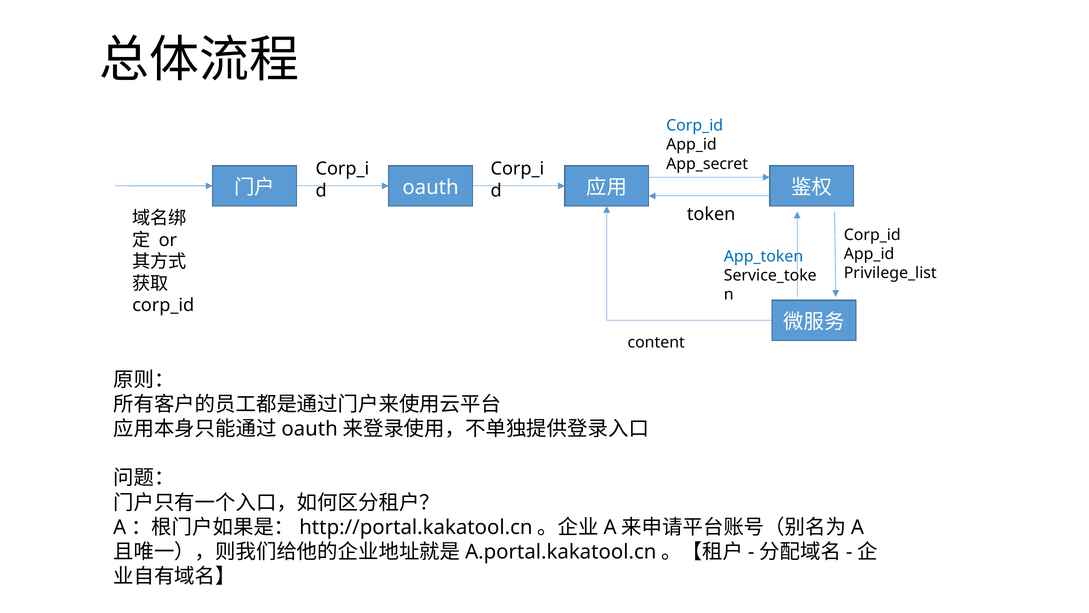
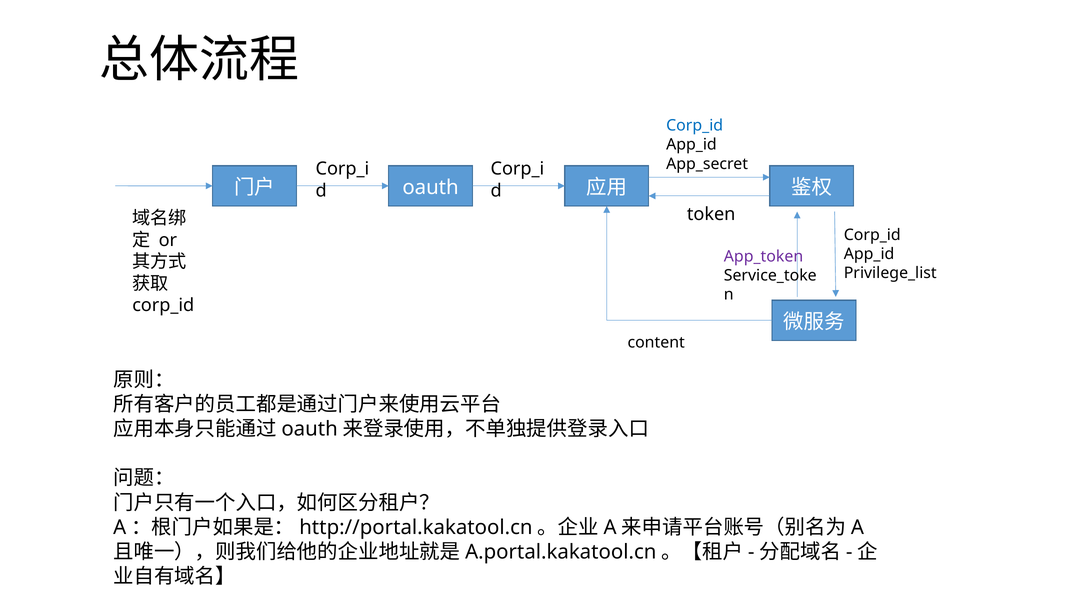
App_token colour: blue -> purple (764, 256)
